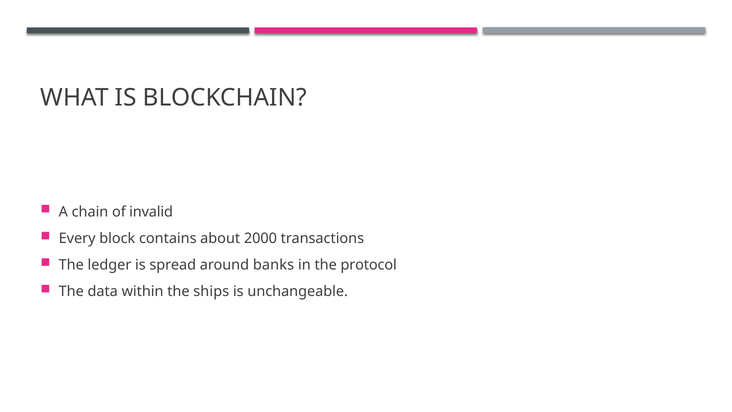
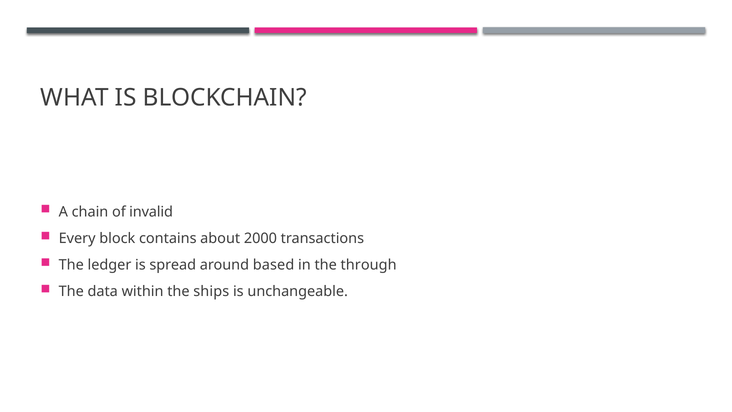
banks: banks -> based (274, 265)
protocol: protocol -> through (369, 265)
